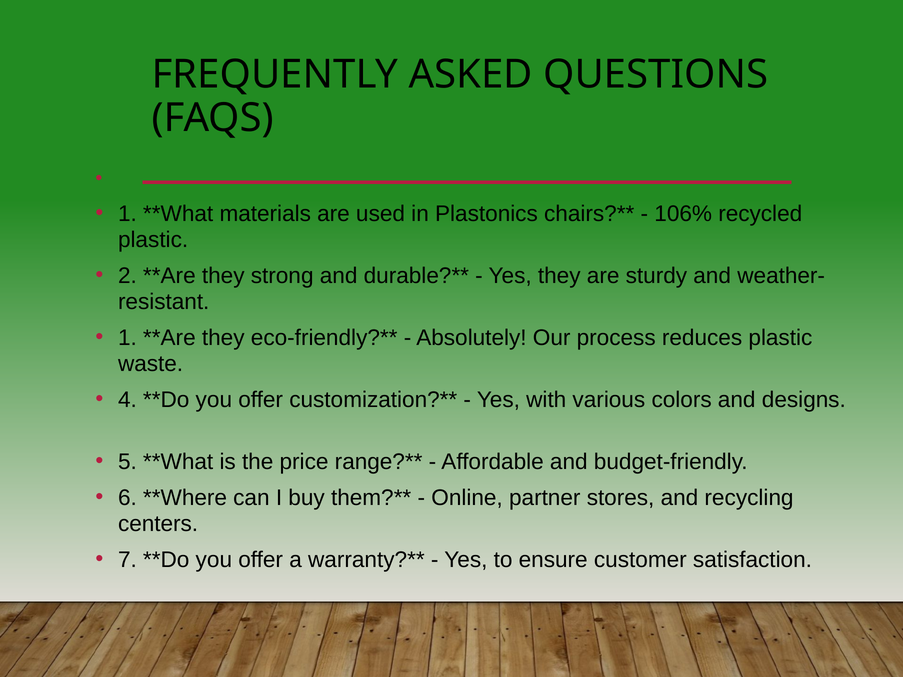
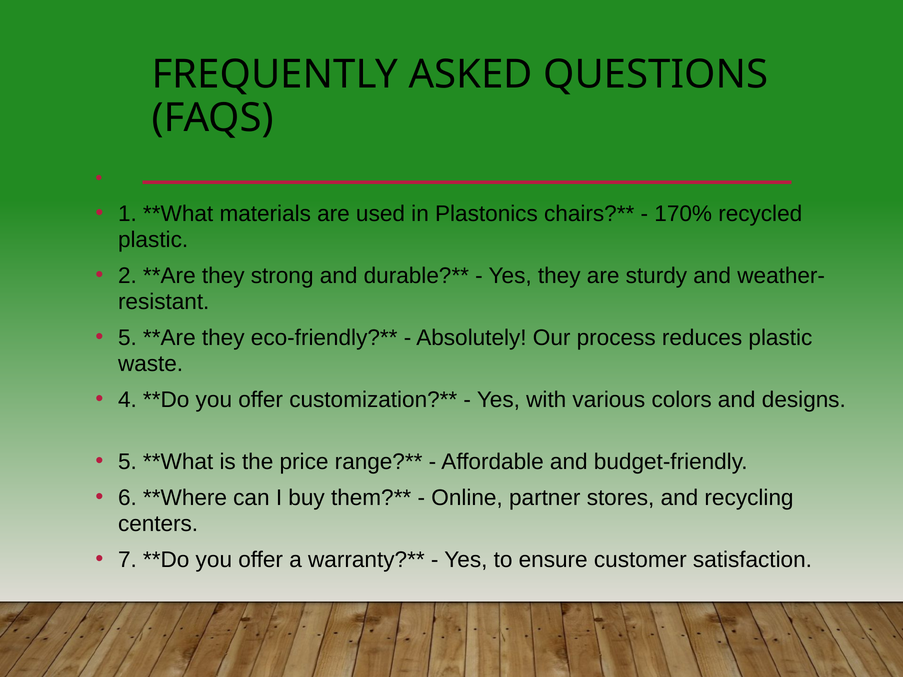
106%: 106% -> 170% (683, 214)
1: 1 -> 5 (127, 338)
